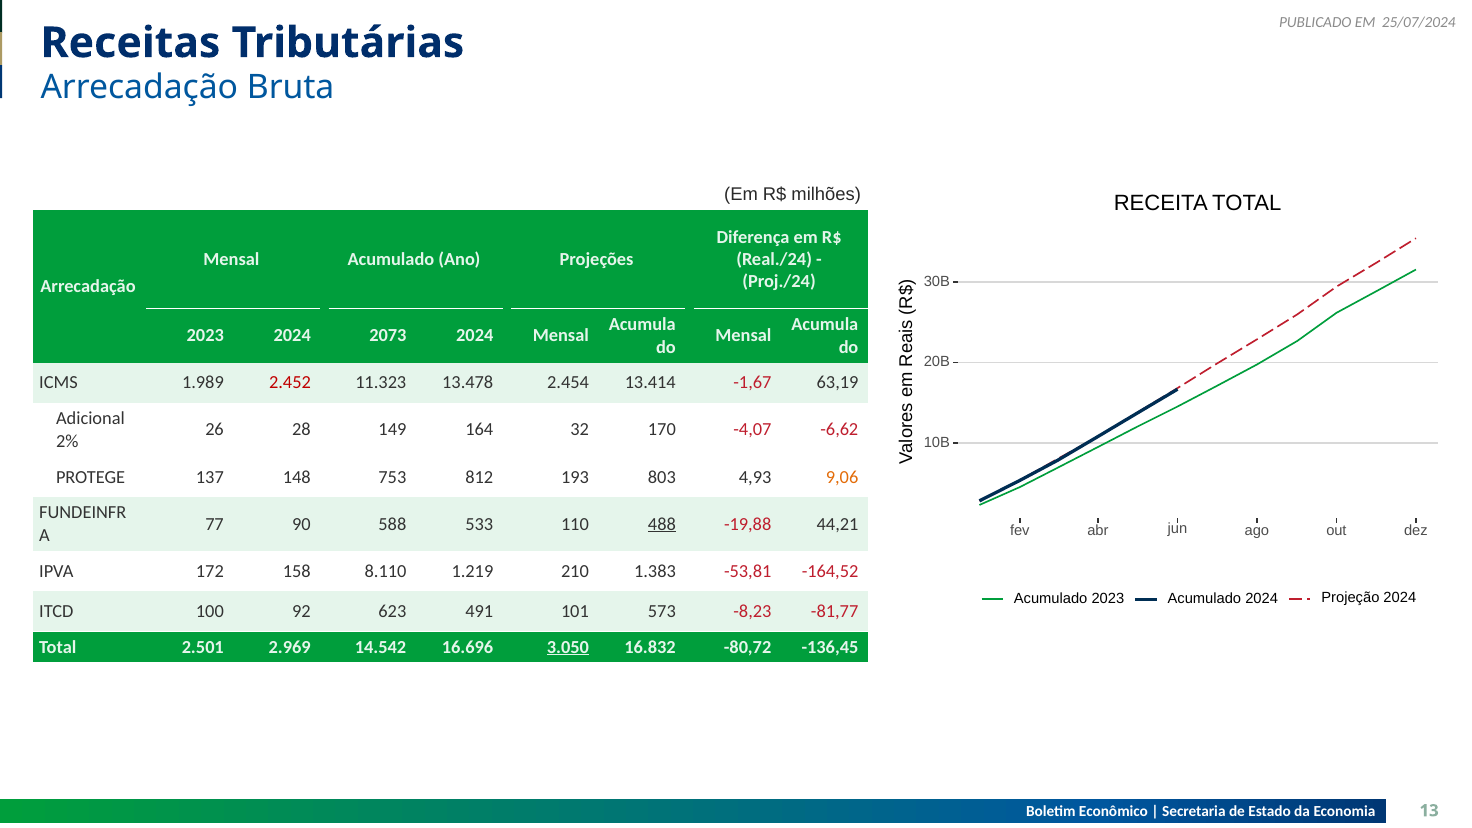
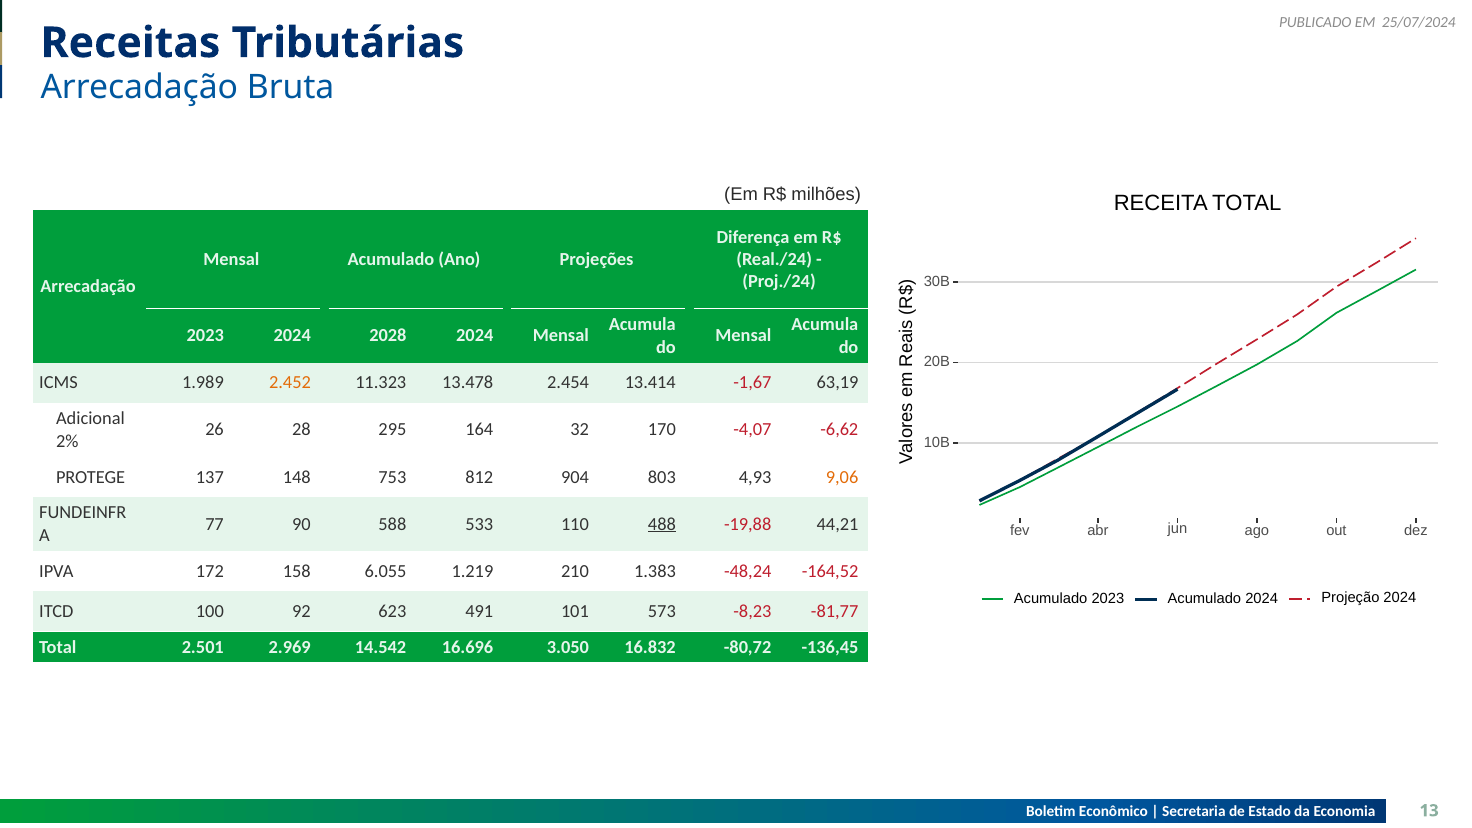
2073: 2073 -> 2028 (388, 336)
2.452 colour: red -> orange (290, 383)
149: 149 -> 295 (392, 430)
193: 193 -> 904 (575, 477)
8.110: 8.110 -> 6.055 (386, 571)
-53,81: -53,81 -> -48,24 (748, 571)
3.050 underline: present -> none (568, 647)
